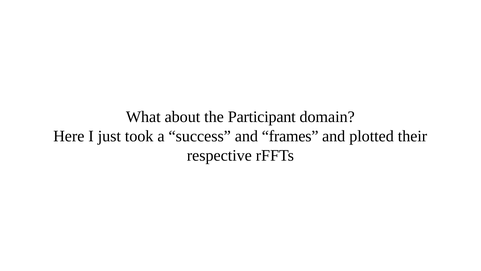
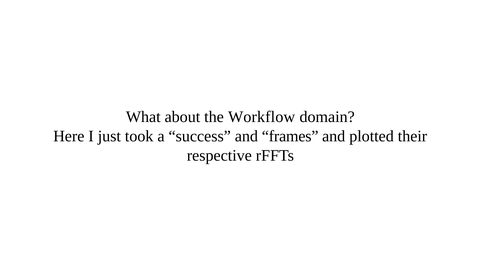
Participant: Participant -> Workflow (262, 117)
